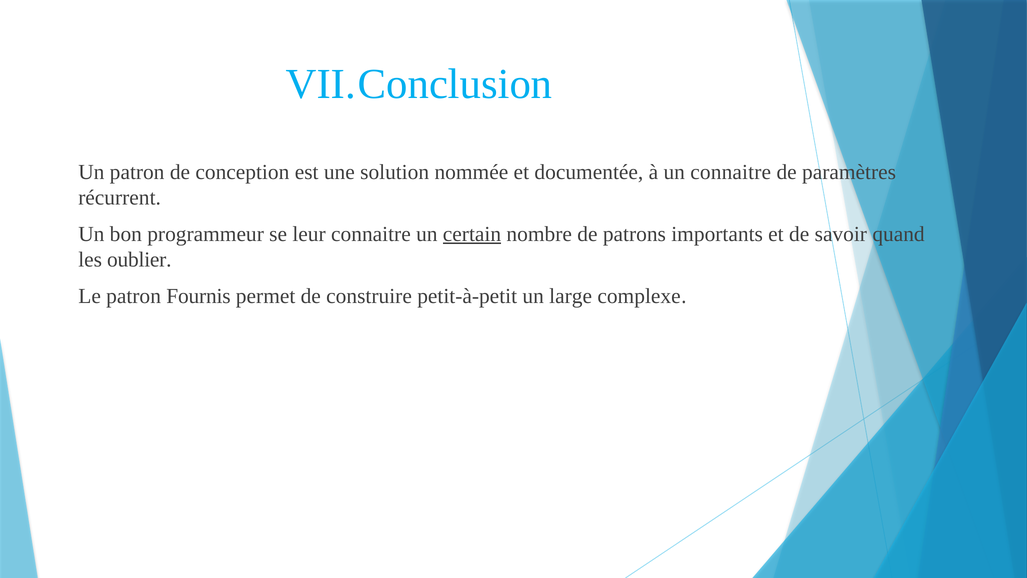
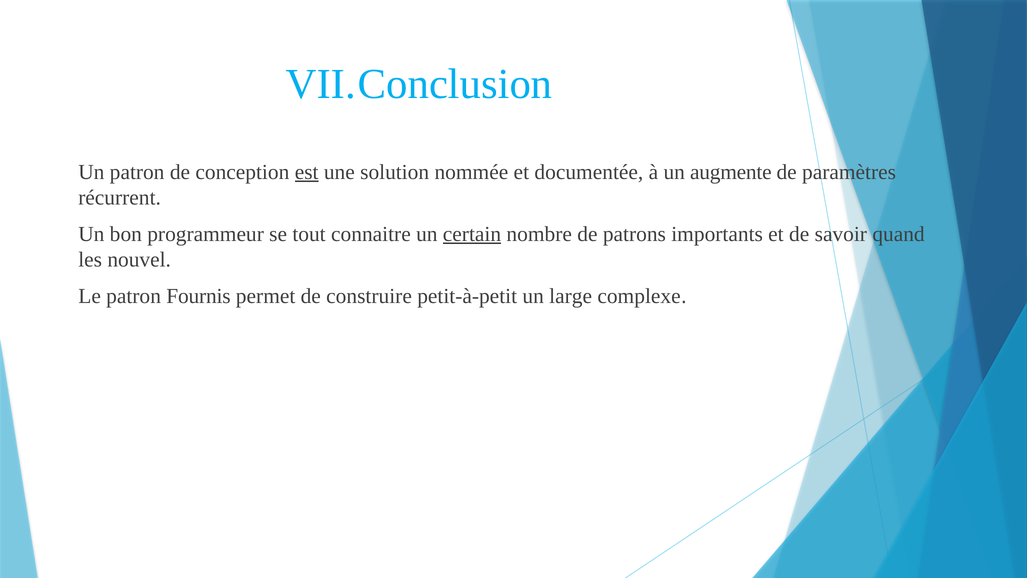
est underline: none -> present (307, 172)
un connaitre: connaitre -> augmente (731, 172)
leur: leur -> tout (309, 234)
oublier: oublier -> nouvel (139, 260)
